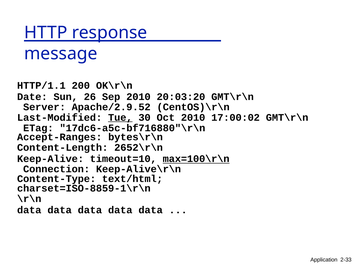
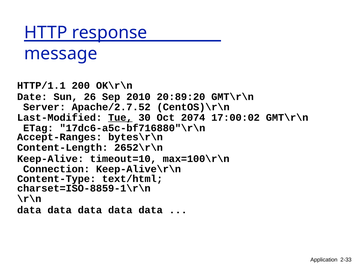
20:03:20: 20:03:20 -> 20:89:20 (181, 97)
Apache/2.9.52: Apache/2.9.52 -> Apache/2.7.52 (111, 107)
Oct 2010: 2010 -> 2074 (193, 118)
max=100\r\n underline: present -> none (196, 159)
